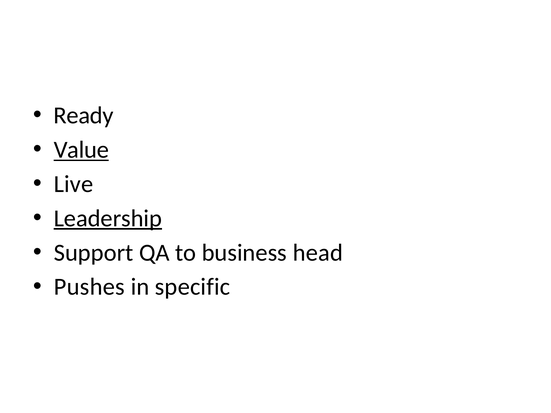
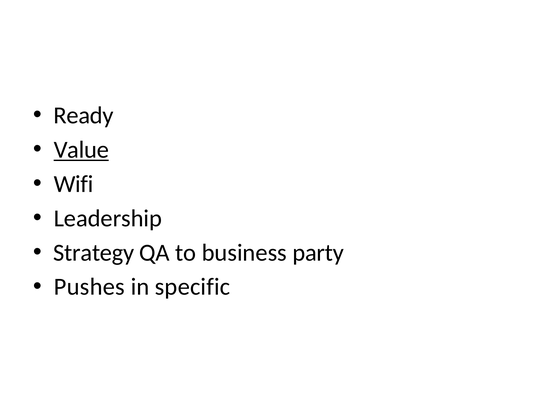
Live: Live -> Wifi (74, 184)
Leadership underline: present -> none (108, 218)
Support: Support -> Strategy (94, 253)
head: head -> party (318, 253)
